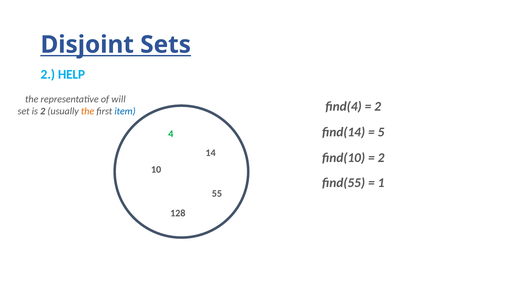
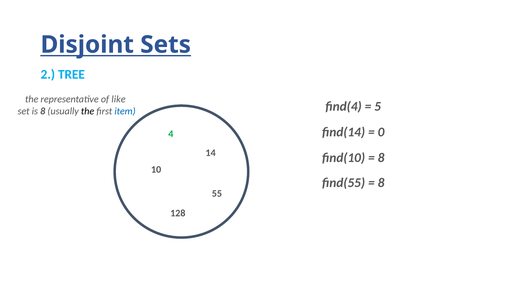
HELP: HELP -> TREE (71, 74)
will: will -> like (119, 99)
is 2: 2 -> 8 (43, 111)
the colour: orange -> black (88, 111)
2: 2 -> 5 (378, 106)
5: 5 -> 0 (381, 132)
2: 2 -> 8 (381, 157)
1: 1 -> 8 (381, 183)
